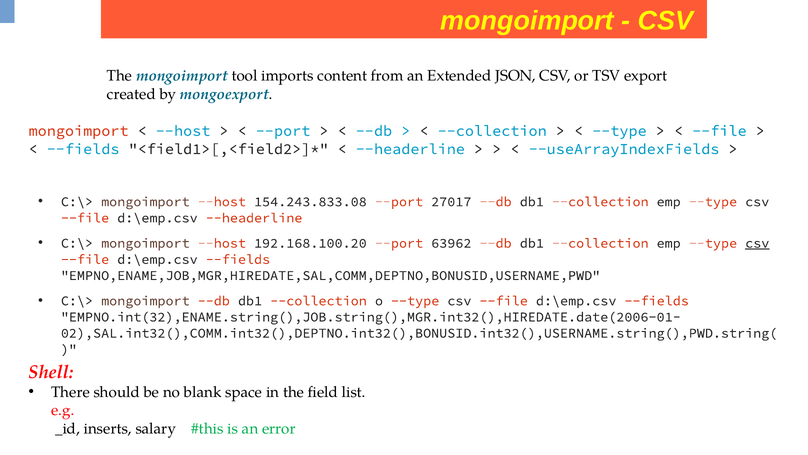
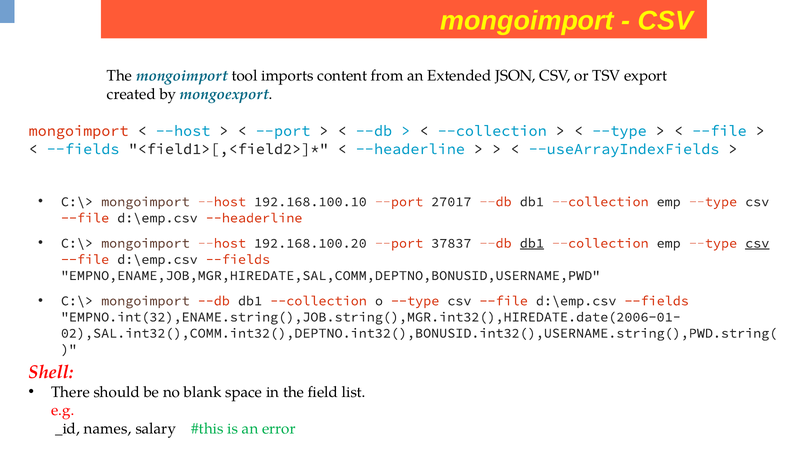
154.243.833.08: 154.243.833.08 -> 192.168.100.10 (310, 202)
63962: 63962 -> 37837 (451, 243)
db1 underline: none -> present (532, 243)
inserts: inserts -> names (108, 428)
